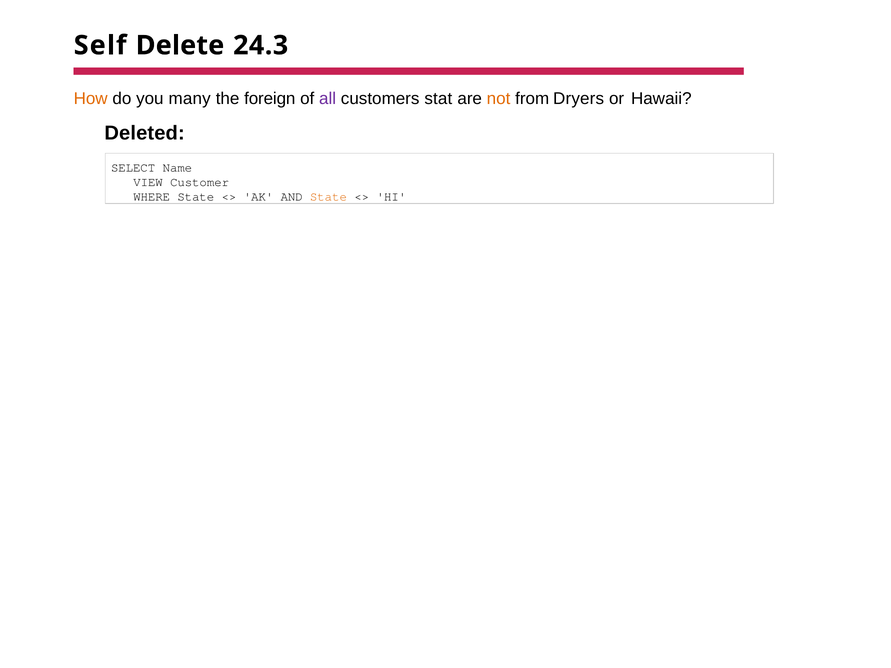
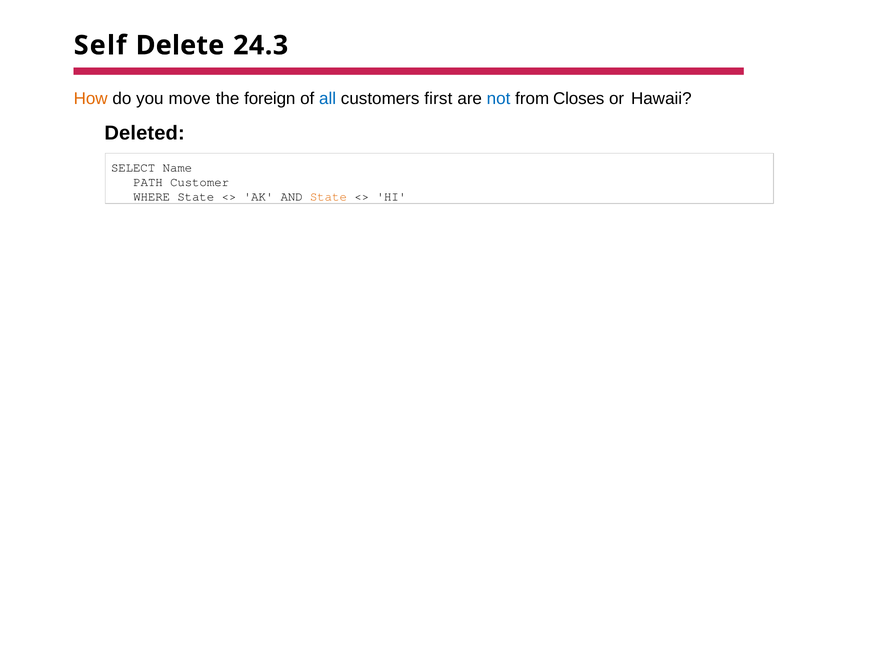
many: many -> move (190, 99)
all colour: purple -> blue (328, 99)
stat: stat -> first (438, 99)
not colour: orange -> blue (499, 99)
Dryers: Dryers -> Closes (579, 99)
VIEW: VIEW -> PATH (148, 182)
